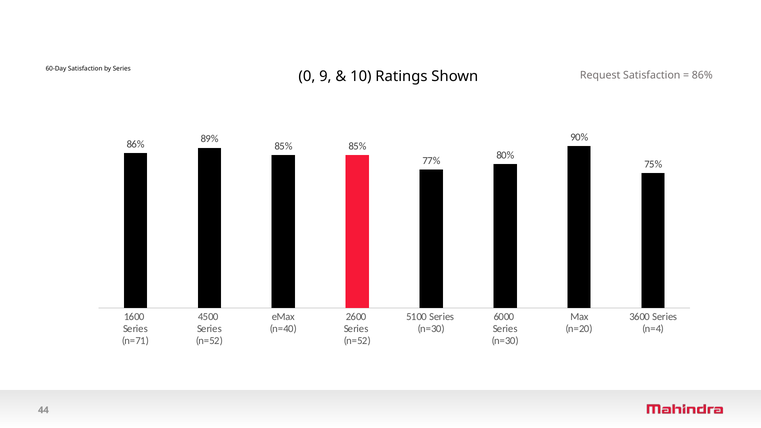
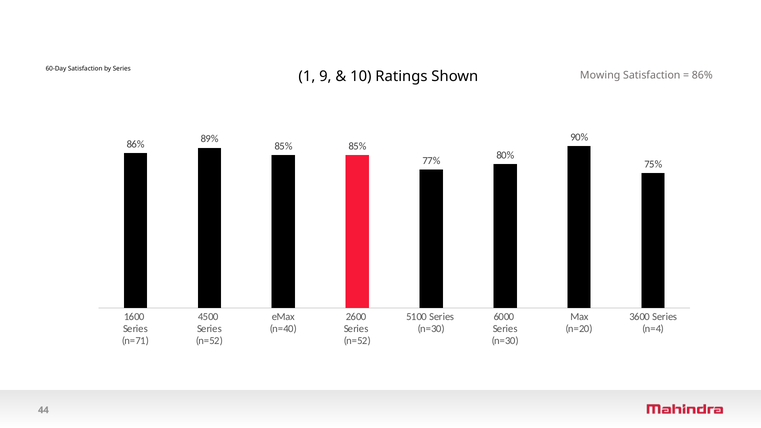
0: 0 -> 1 (307, 76)
Request: Request -> Mowing (600, 75)
